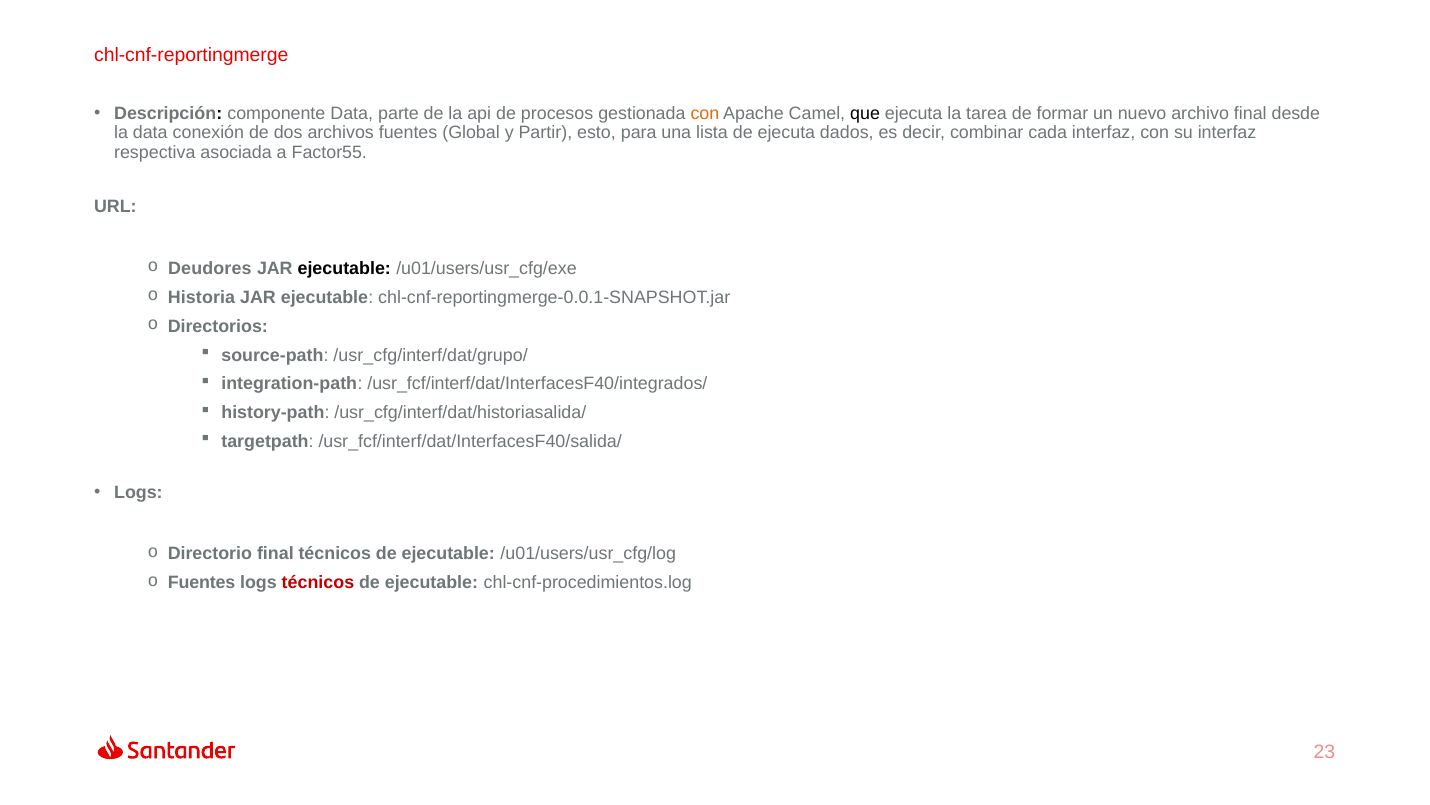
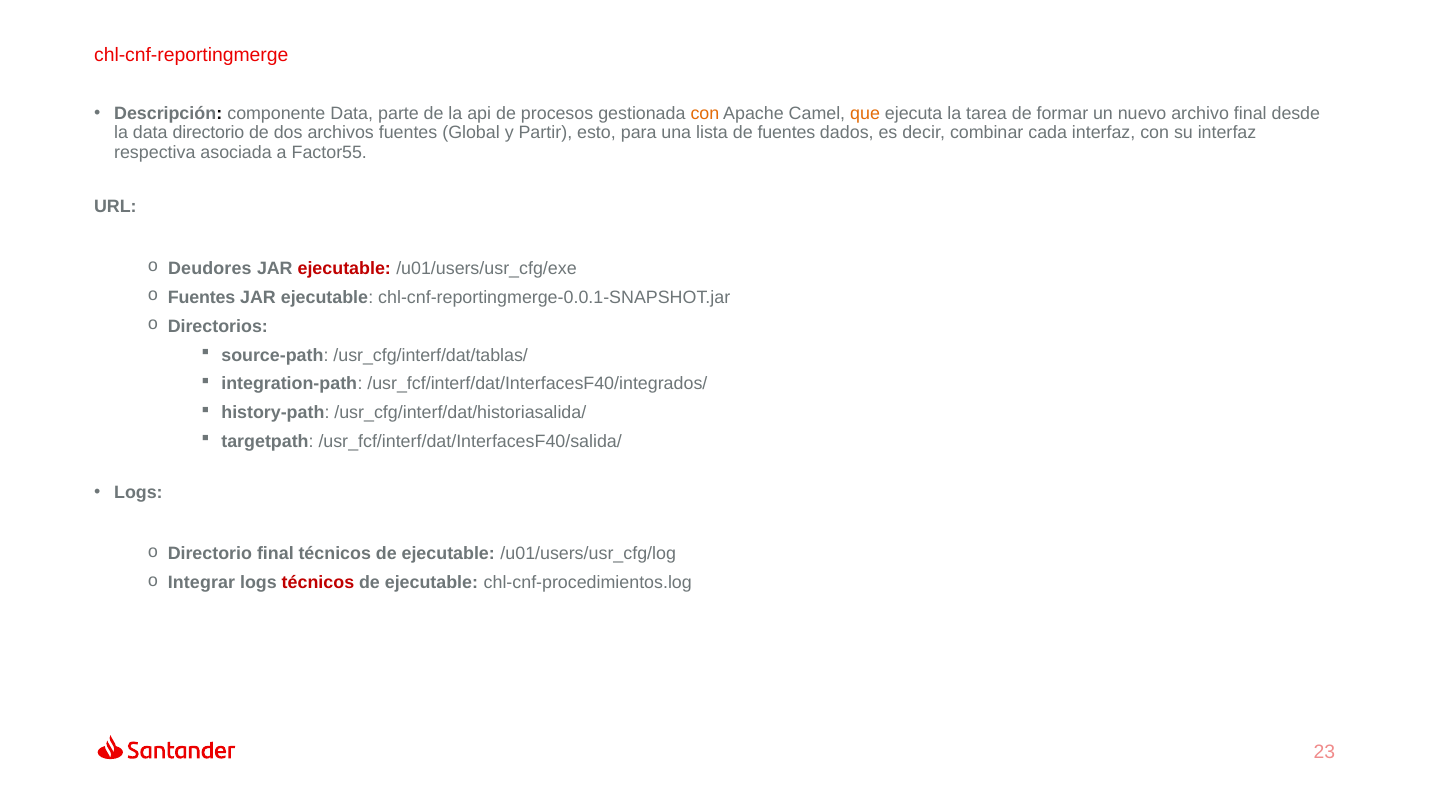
que colour: black -> orange (865, 114)
data conexión: conexión -> directorio (208, 133)
de ejecuta: ejecuta -> fuentes (786, 133)
ejecutable colour: black -> red (344, 268)
Historia: Historia -> Fuentes (202, 297)
/usr_cfg/interf/dat/grupo/: /usr_cfg/interf/dat/grupo/ -> /usr_cfg/interf/dat/tablas/ (431, 355)
Fuentes: Fuentes -> Integrar (201, 582)
